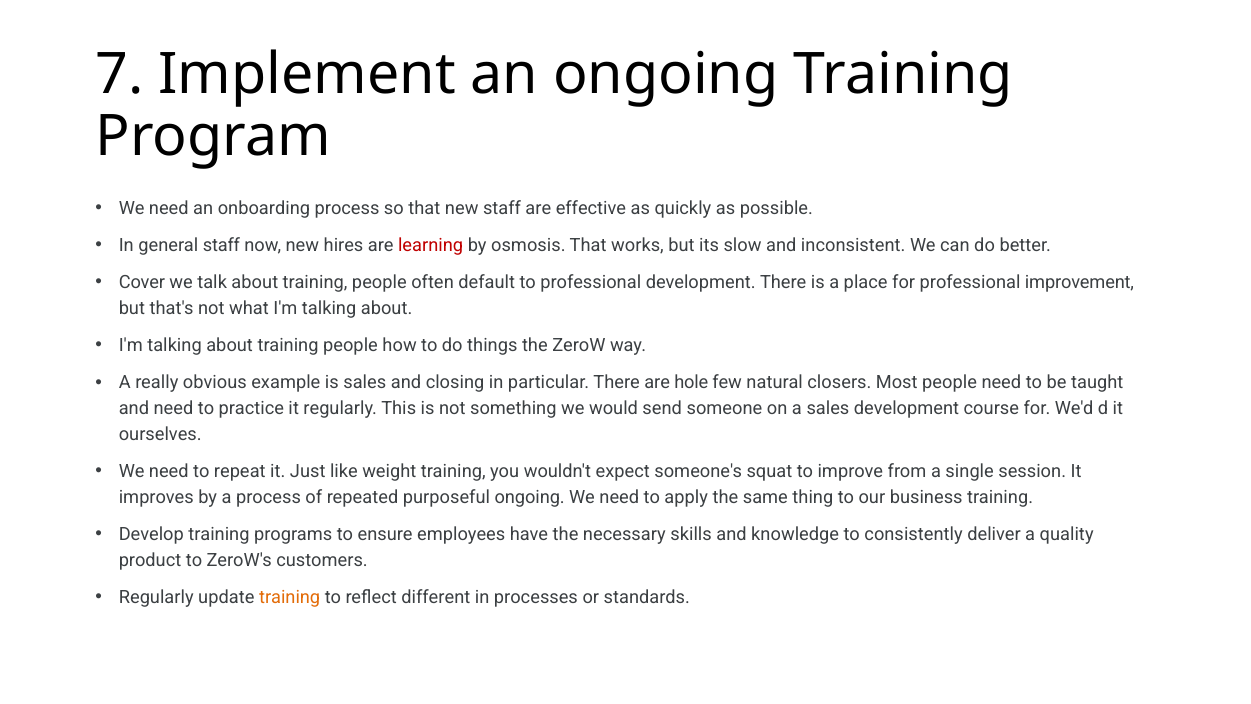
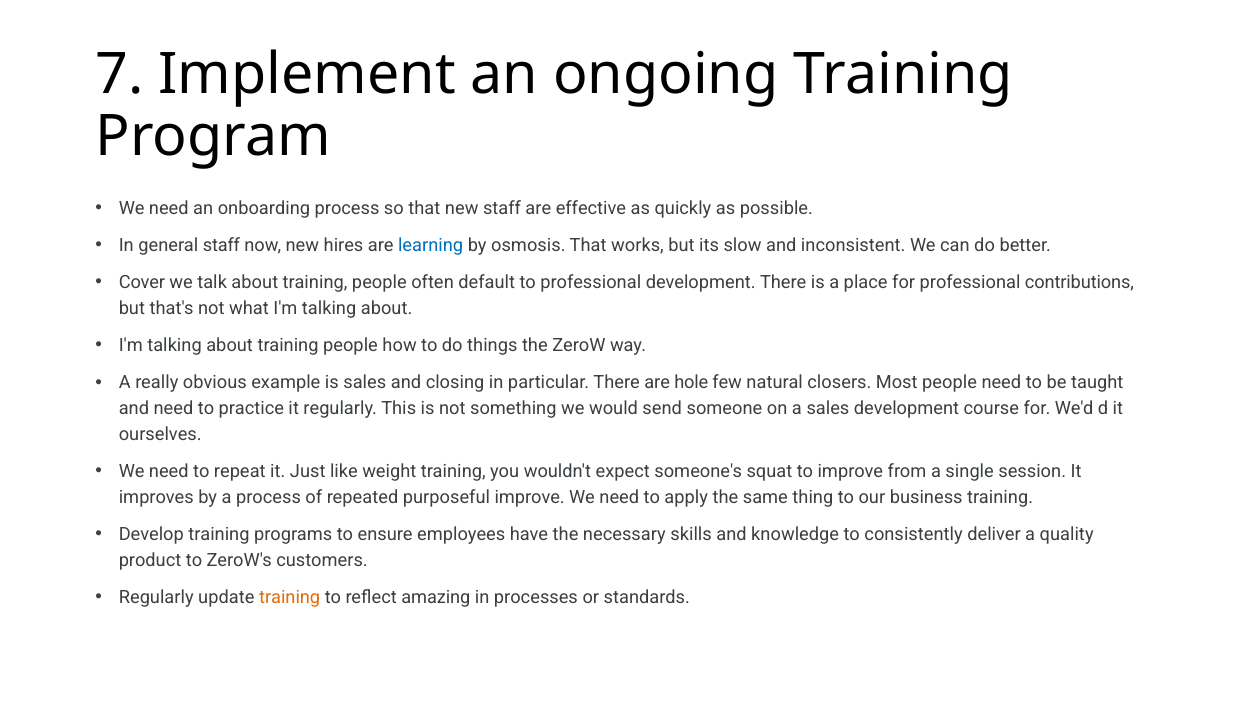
learning colour: red -> blue (431, 245)
improvement: improvement -> contributions (1079, 283)
purposeful ongoing: ongoing -> improve (530, 497)
different: different -> amazing (436, 597)
